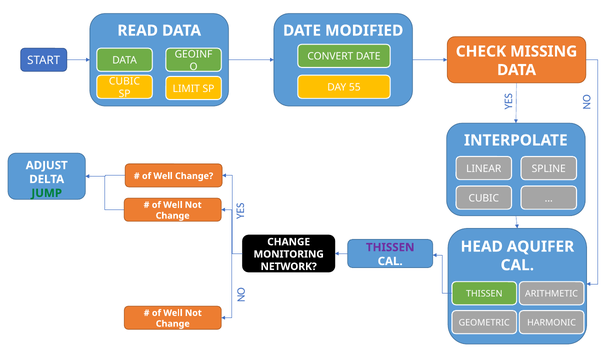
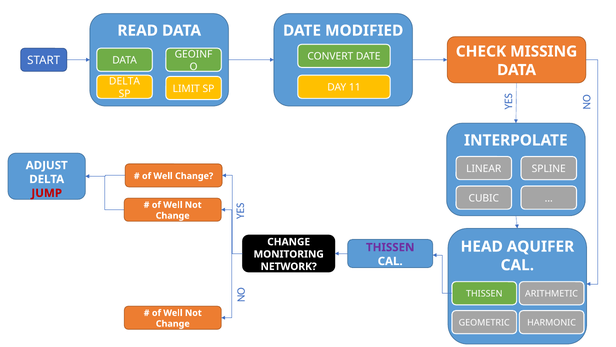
CUBIC: CUBIC -> DELTA (125, 81)
55: 55 -> 11 (355, 87)
JUMP colour: green -> red (47, 193)
